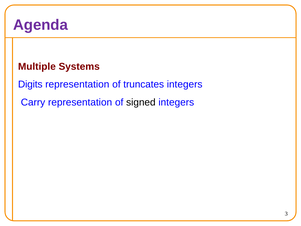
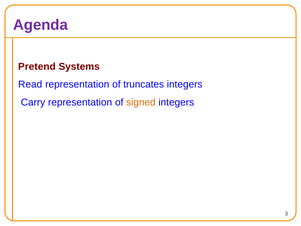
Multiple: Multiple -> Pretend (37, 67)
Digits: Digits -> Read (30, 84)
signed colour: black -> orange (141, 102)
